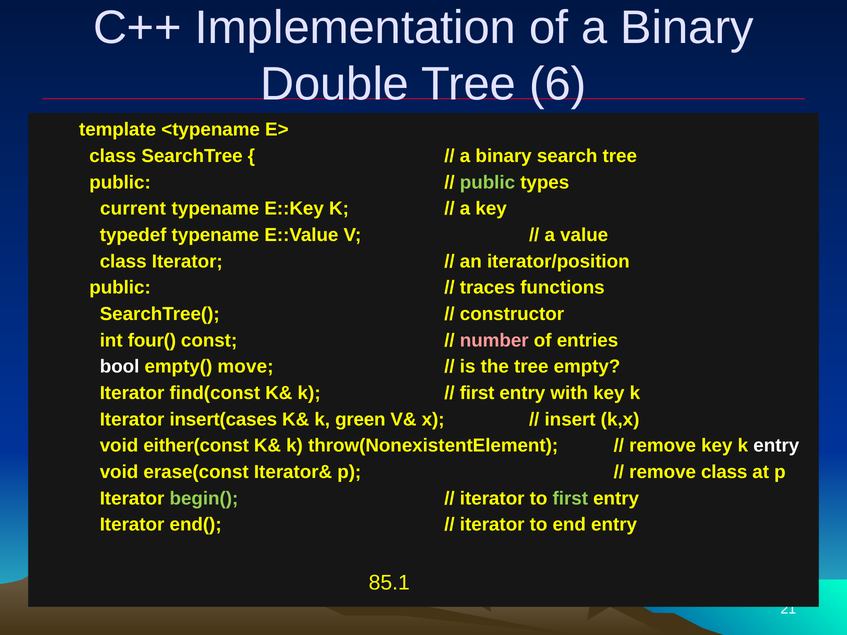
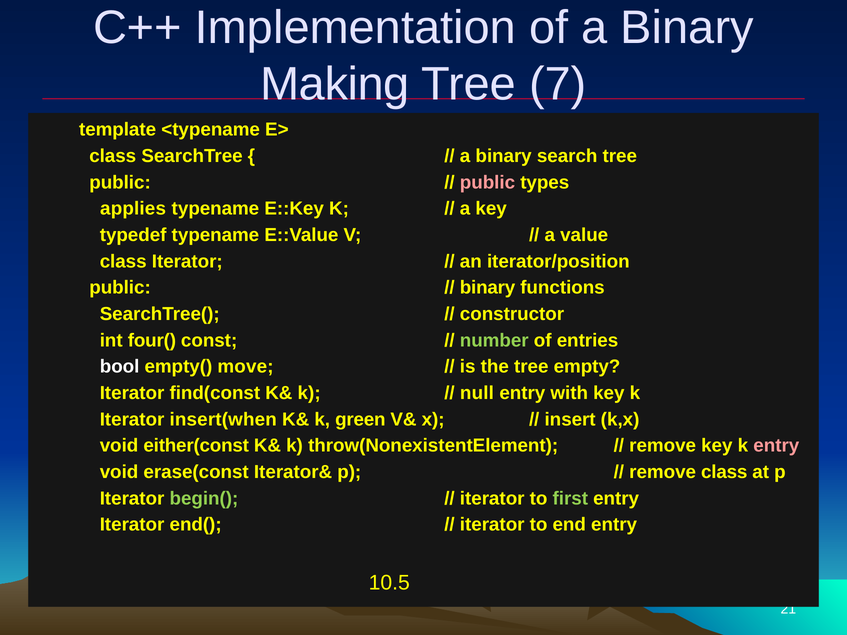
Double: Double -> Making (335, 84)
6: 6 -> 7 (558, 84)
public colour: light green -> pink (487, 182)
current: current -> applies (133, 209)
traces: traces -> binary (488, 288)
number colour: pink -> light green (494, 341)
first: first -> null (477, 393)
insert(cases: insert(cases -> insert(when (223, 420)
entry colour: white -> pink (776, 446)
85.1: 85.1 -> 10.5 (389, 583)
